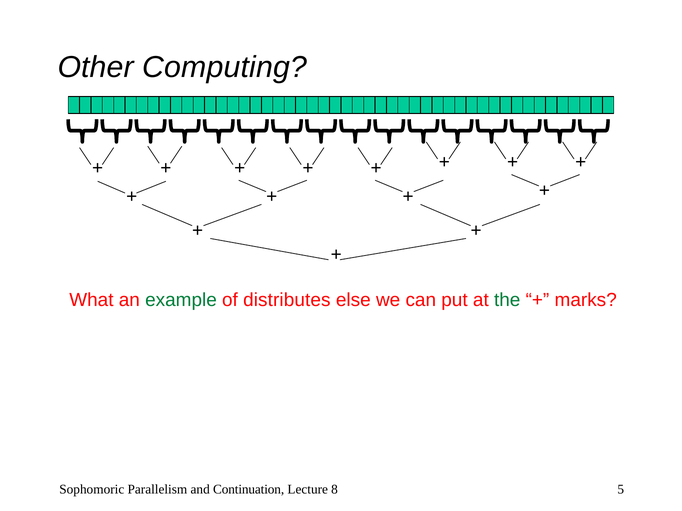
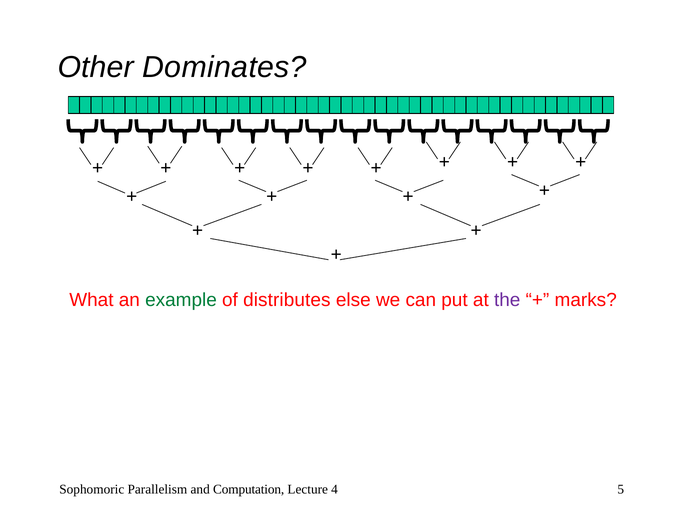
Computing: Computing -> Dominates (225, 67)
the colour: green -> purple (507, 300)
Continuation: Continuation -> Computation (249, 490)
8: 8 -> 4 (335, 490)
